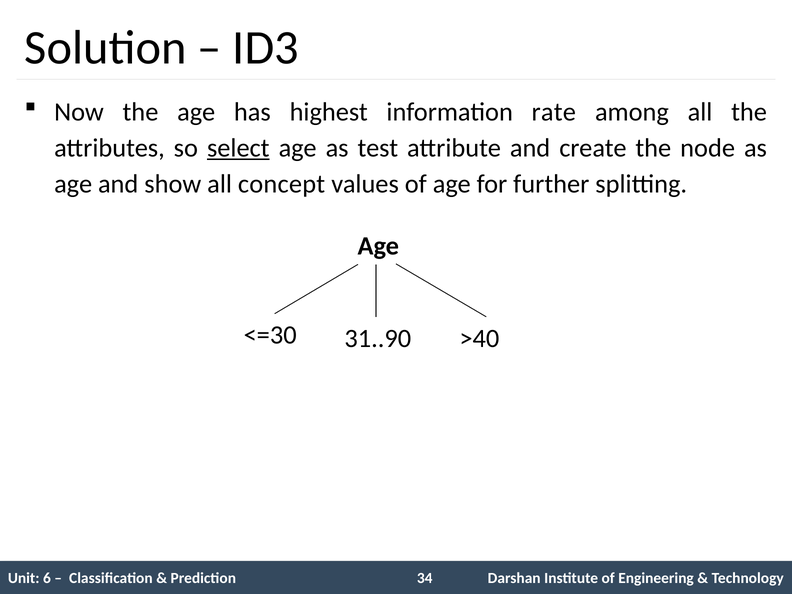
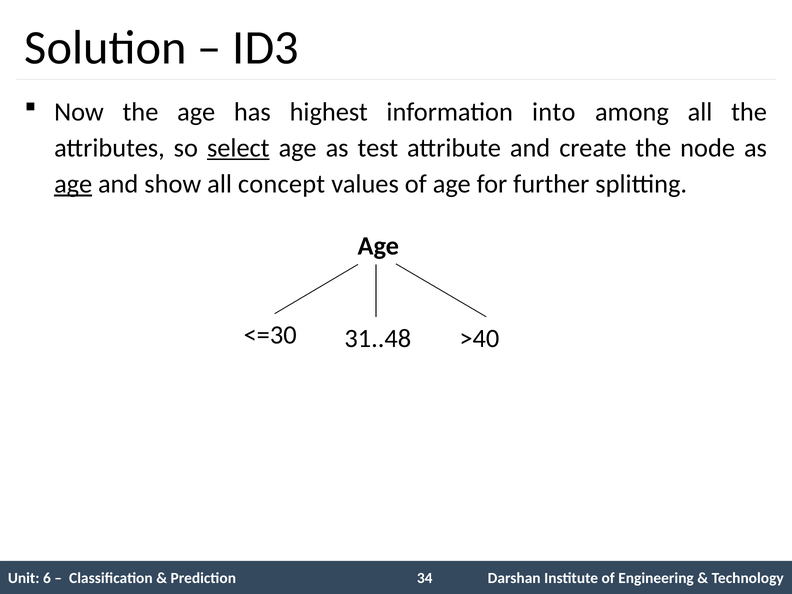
rate: rate -> into (554, 112)
age underline: none -> present (73, 184)
31..90: 31..90 -> 31..48 (378, 338)
